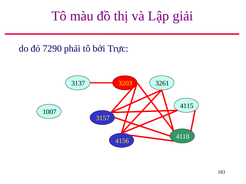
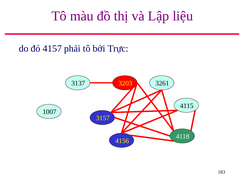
giải: giải -> liệu (183, 16)
7290: 7290 -> 4157 (52, 49)
